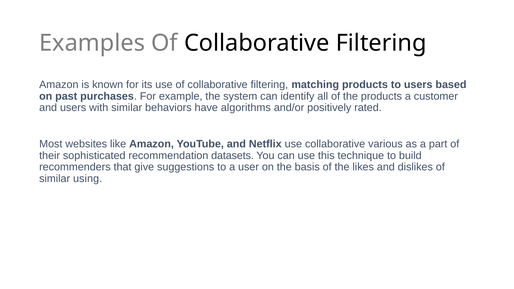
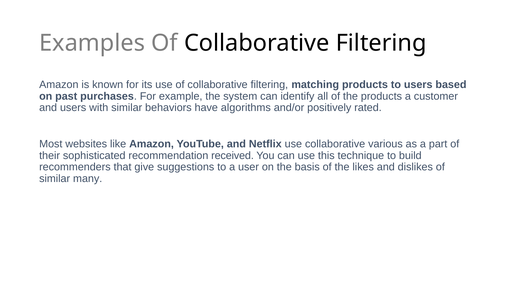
datasets: datasets -> received (233, 156)
using: using -> many (88, 179)
